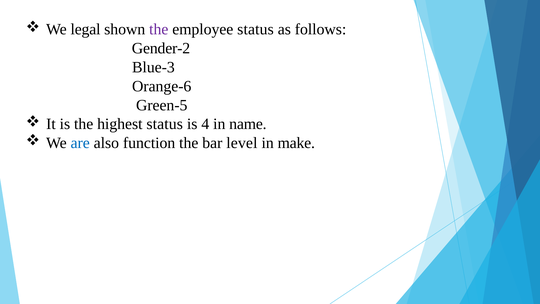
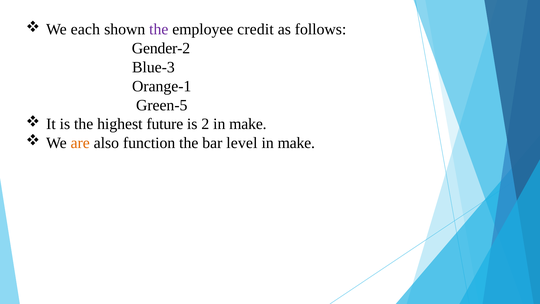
legal: legal -> each (85, 29)
employee status: status -> credit (255, 29)
Orange-6: Orange-6 -> Orange-1 (162, 86)
highest status: status -> future (165, 124)
4: 4 -> 2 (205, 124)
name: name -> make (248, 124)
are colour: blue -> orange (80, 143)
